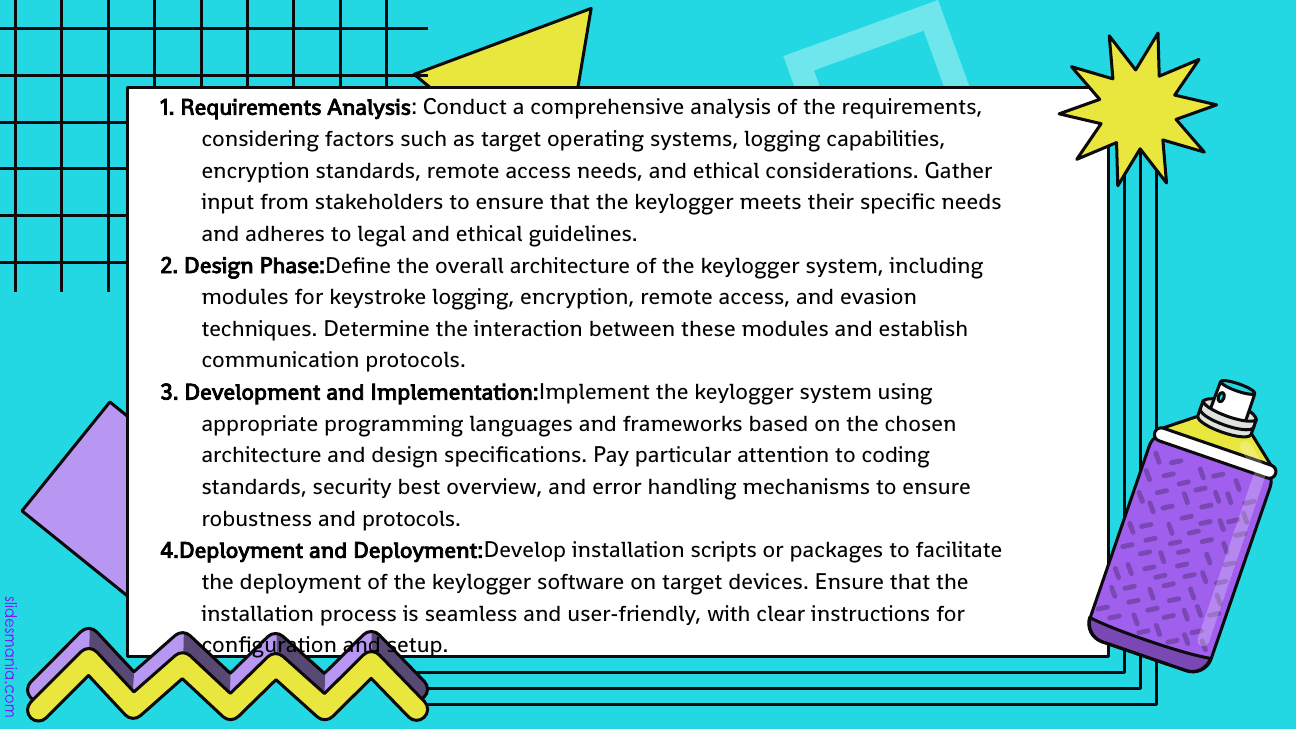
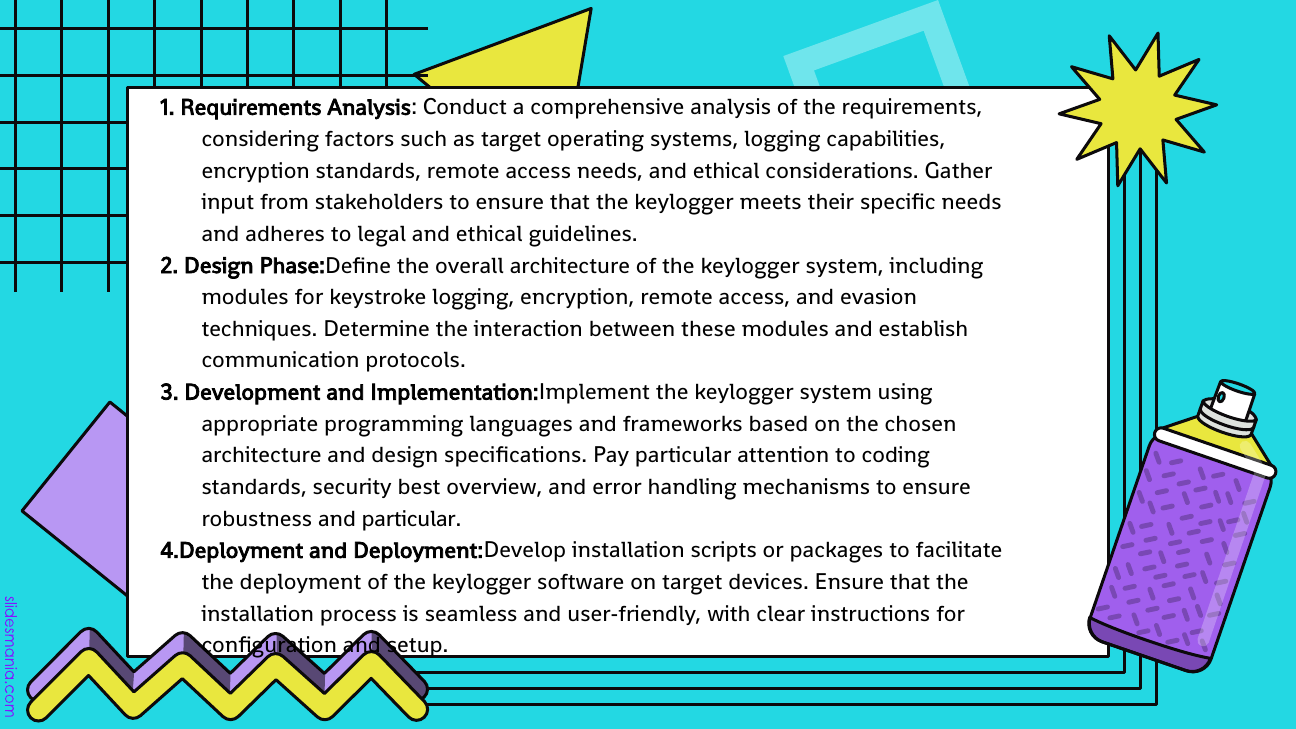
and protocols: protocols -> particular (412, 519)
